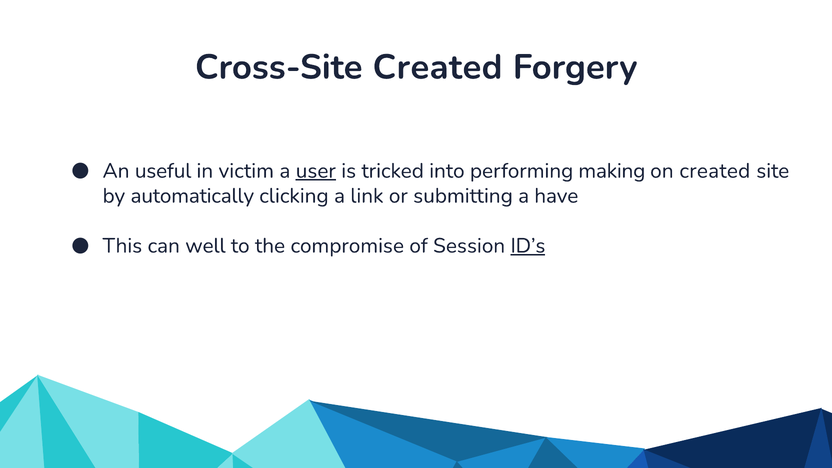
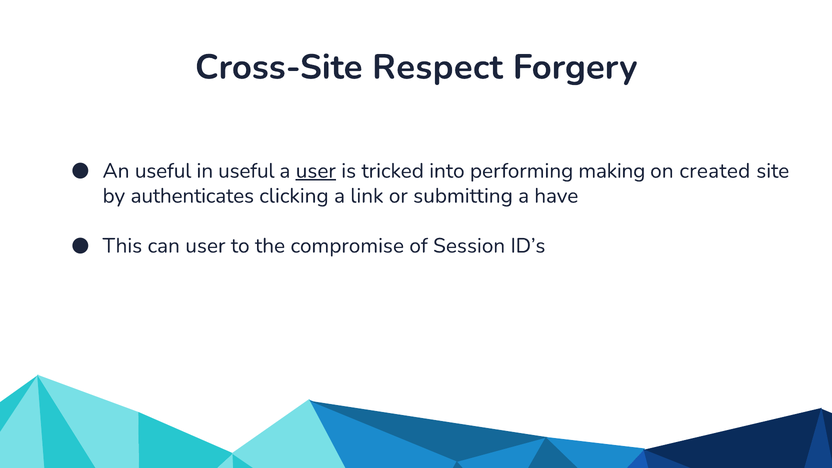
Cross-Site Created: Created -> Respect (438, 67)
in victim: victim -> useful (246, 171)
automatically: automatically -> authenticates (192, 196)
can well: well -> user (205, 246)
ID’s underline: present -> none (528, 246)
